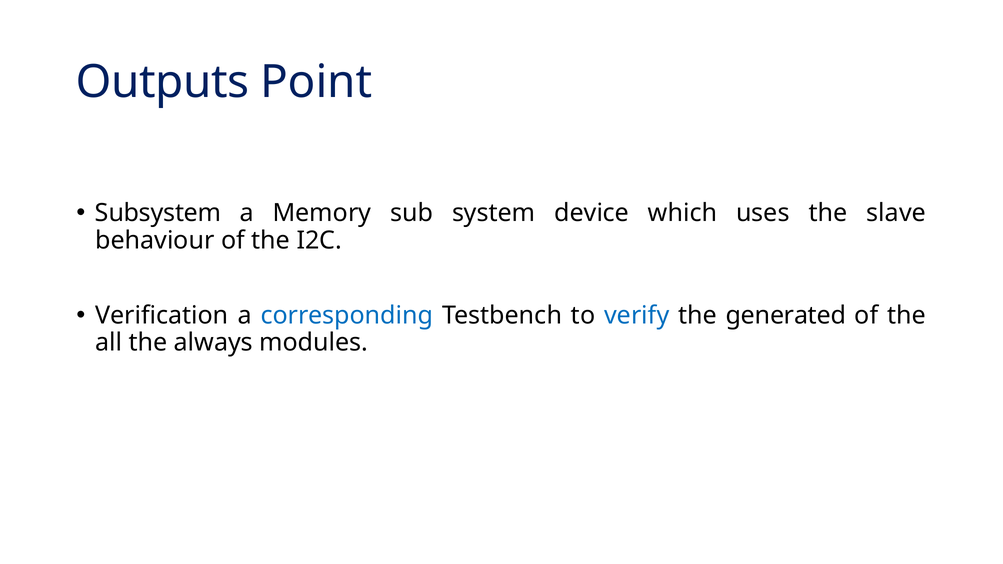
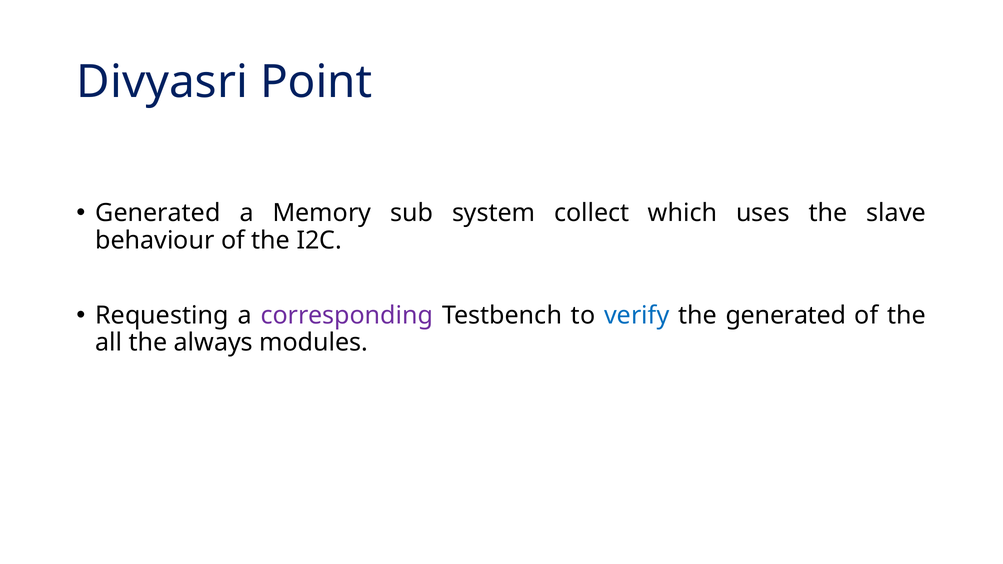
Outputs: Outputs -> Divyasri (162, 82)
Subsystem: Subsystem -> Generated (158, 213)
device: device -> collect (592, 213)
Verification: Verification -> Requesting (162, 315)
corresponding colour: blue -> purple (347, 315)
